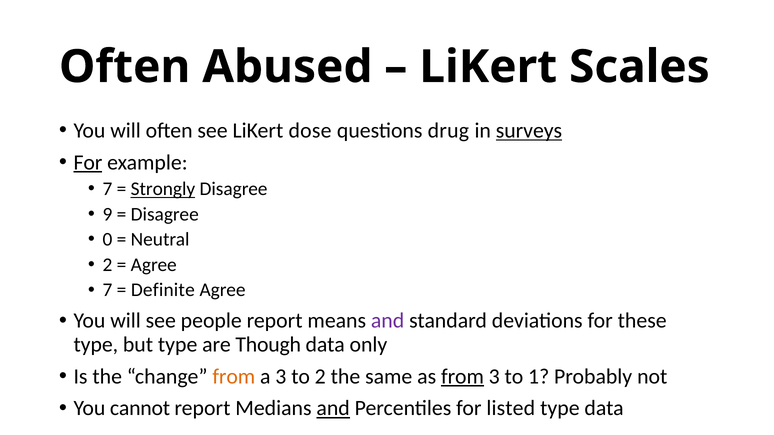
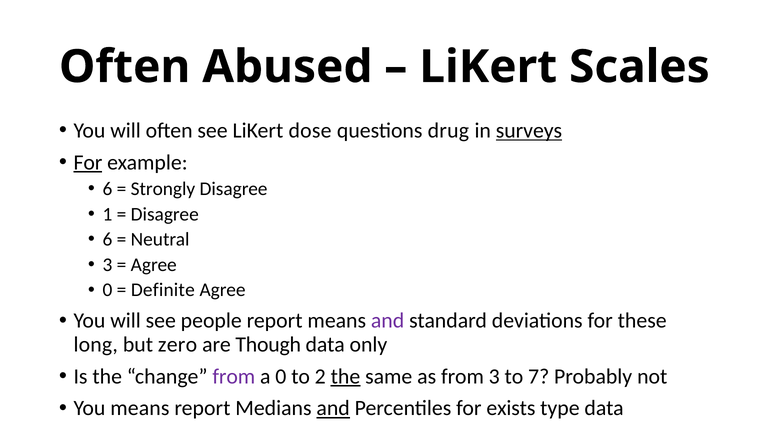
7: 7 -> 6 (107, 189)
Strongly underline: present -> none (163, 189)
9: 9 -> 1 (107, 214)
0: 0 -> 6 (107, 240)
2: 2 -> 3 (107, 265)
7: 7 -> 0 (107, 290)
type: type -> long (96, 345)
but type: type -> zero (178, 345)
from colour: orange -> purple (234, 377)
a 3: 3 -> 0 (281, 377)
the underline: none -> present (345, 377)
from underline: present -> none (462, 377)
1: 1 -> 7 (539, 377)
You cannot: cannot -> means (140, 409)
listed: listed -> exists (511, 409)
